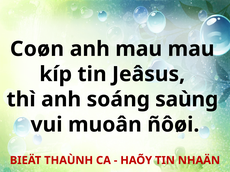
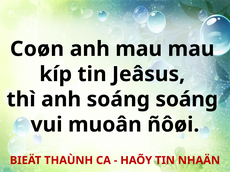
soáng saùng: saùng -> soáng (187, 100)
